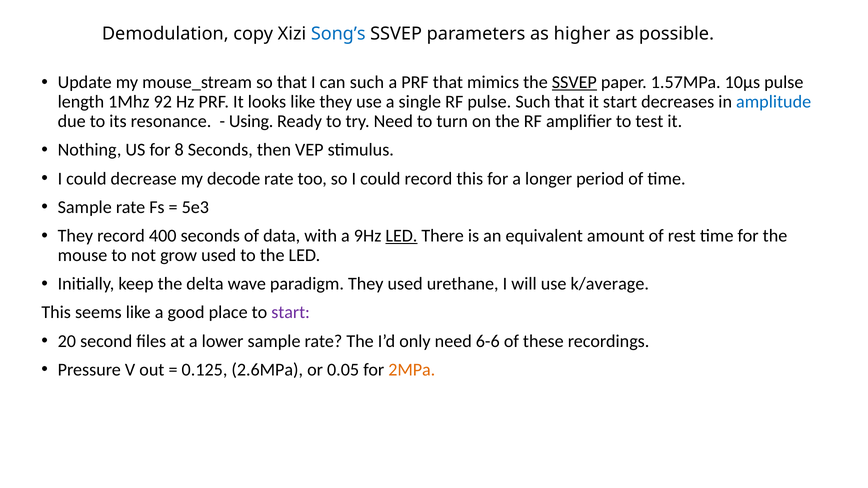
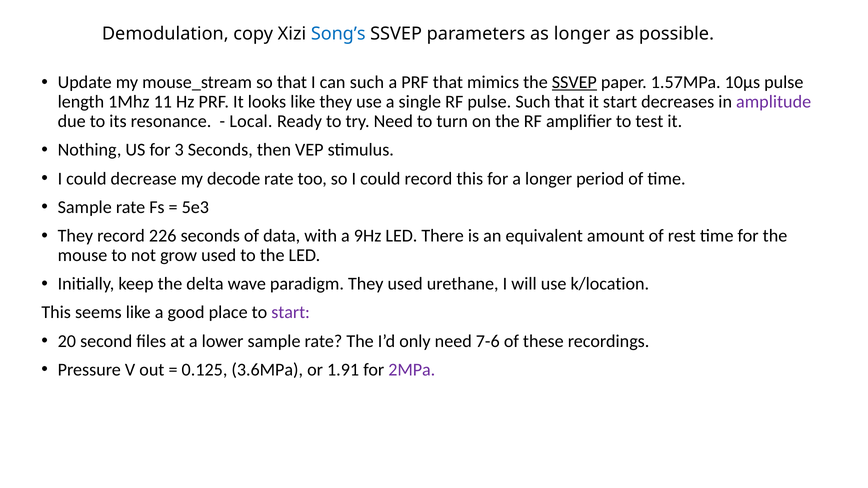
as higher: higher -> longer (582, 34)
92: 92 -> 11 (163, 102)
amplitude colour: blue -> purple (774, 102)
Using: Using -> Local (251, 121)
8: 8 -> 3 (179, 150)
400: 400 -> 226 (163, 236)
LED underline: present -> none (401, 236)
k/average: k/average -> k/location (610, 284)
6-6: 6-6 -> 7-6 (488, 341)
2.6MPa: 2.6MPa -> 3.6MPa (267, 370)
0.05: 0.05 -> 1.91 (343, 370)
2MPa colour: orange -> purple (412, 370)
